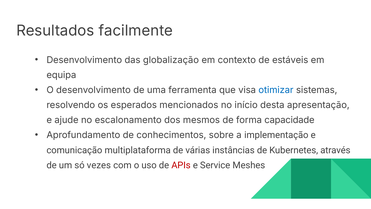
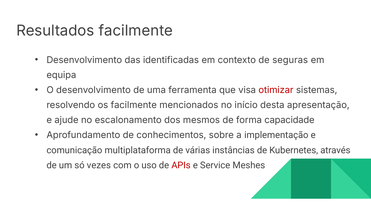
globalização: globalização -> identificadas (171, 60)
estáveis: estáveis -> seguras (290, 60)
otimizar colour: blue -> red (276, 90)
os esperados: esperados -> facilmente (134, 105)
